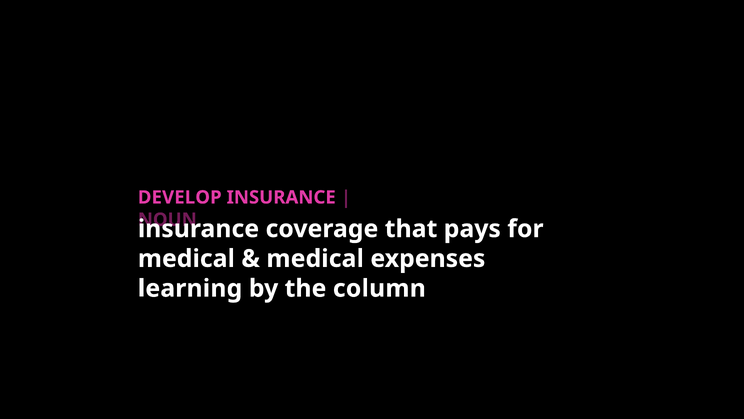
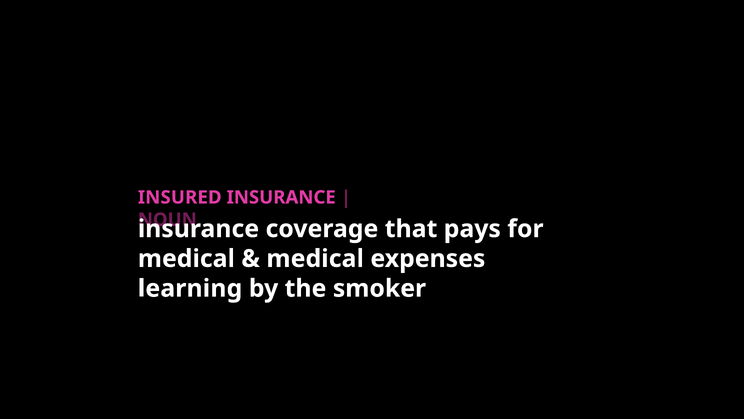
DEVELOP: DEVELOP -> INSURED (180, 197)
column: column -> smoker (379, 288)
